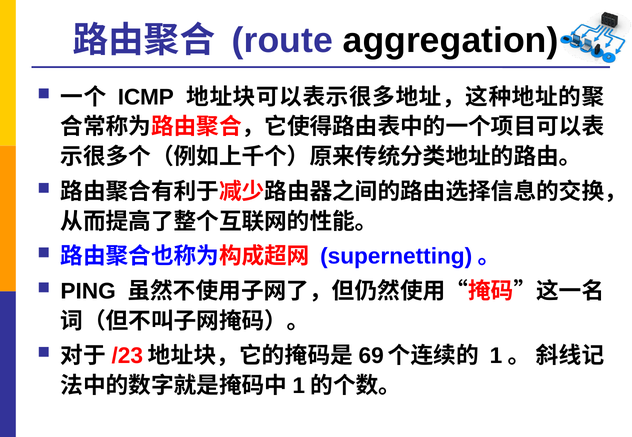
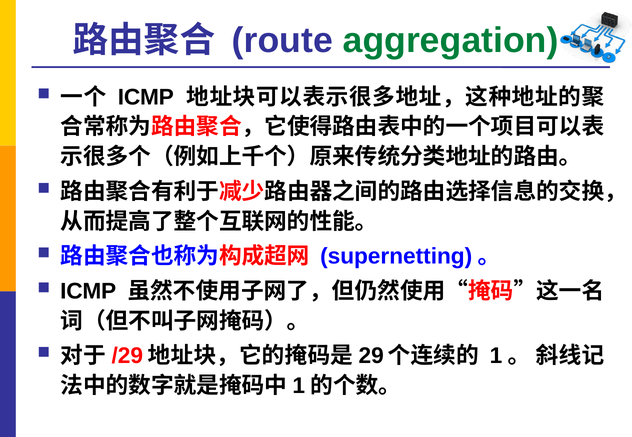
aggregation colour: black -> green (451, 41)
PING: PING -> ICMP (88, 291)
/23: /23 -> /29 (127, 356)
69: 69 -> 29 (371, 356)
